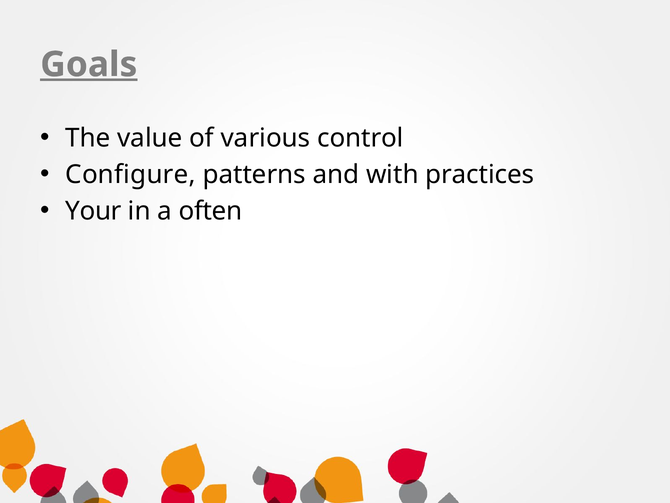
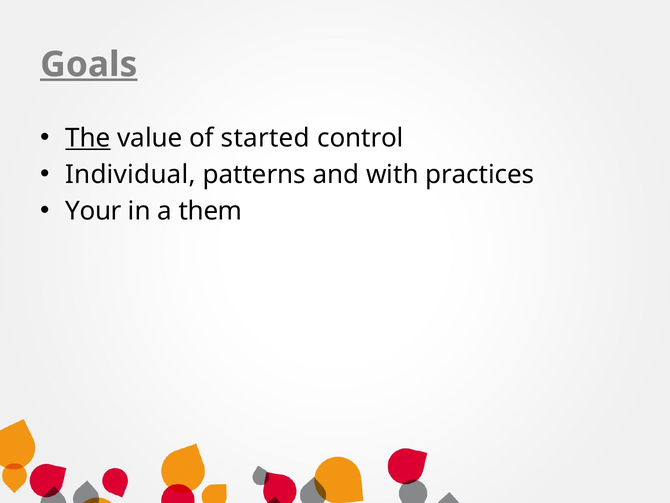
The underline: none -> present (88, 138)
various: various -> started (265, 138)
Configure: Configure -> Individual (131, 175)
often: often -> them (210, 211)
